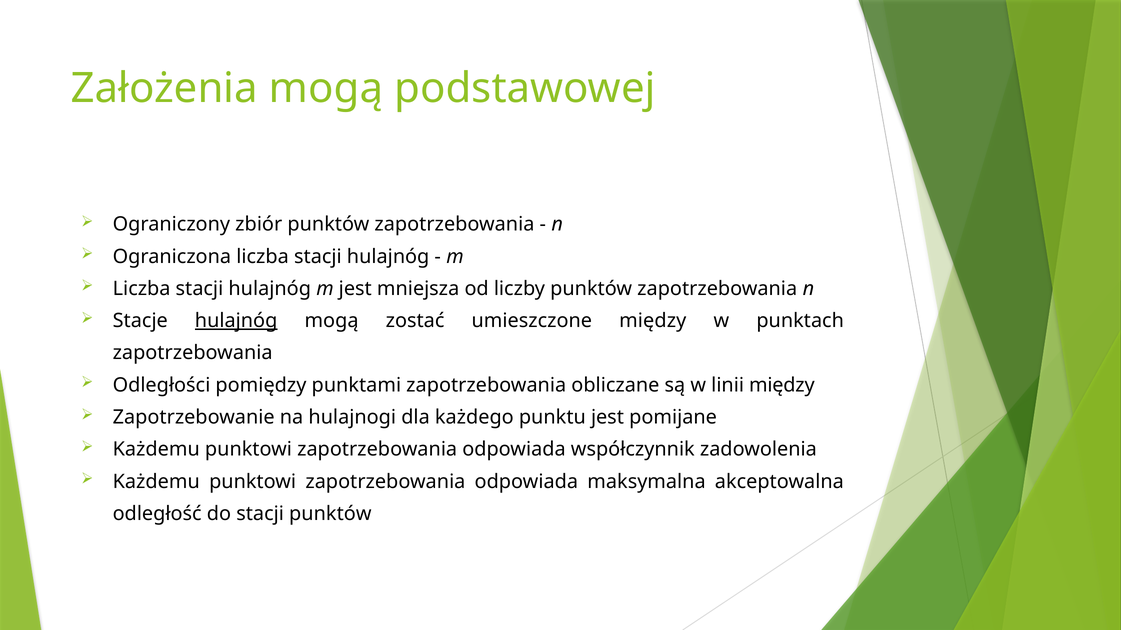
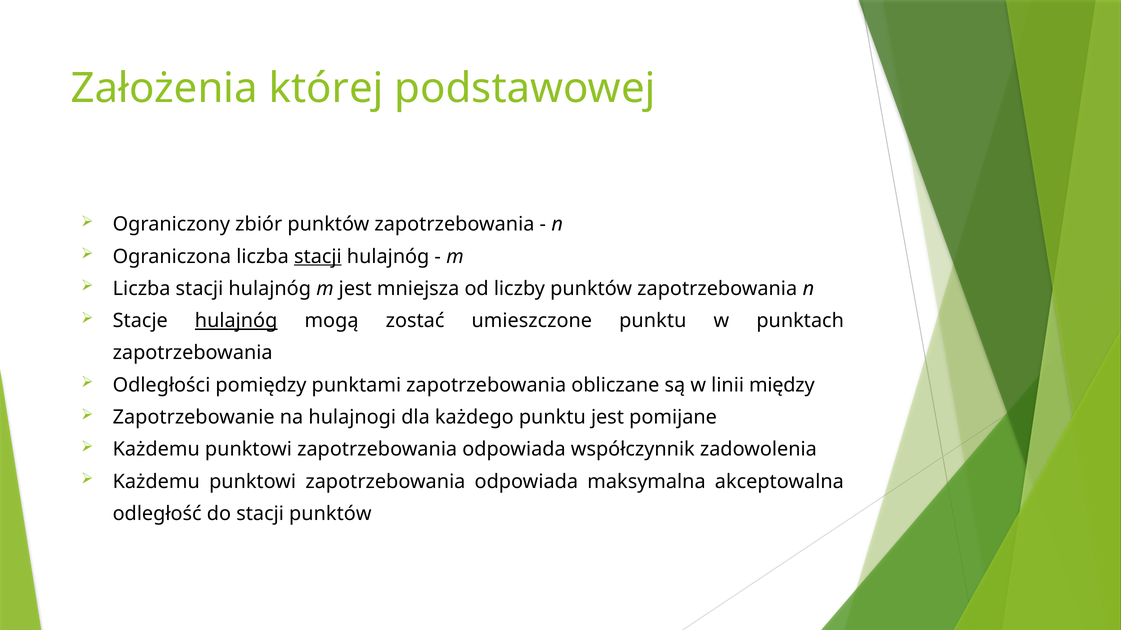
Założenia mogą: mogą -> której (326, 88)
stacji underline: none -> present (318, 257)
umieszczone między: między -> punktu (653, 321)
